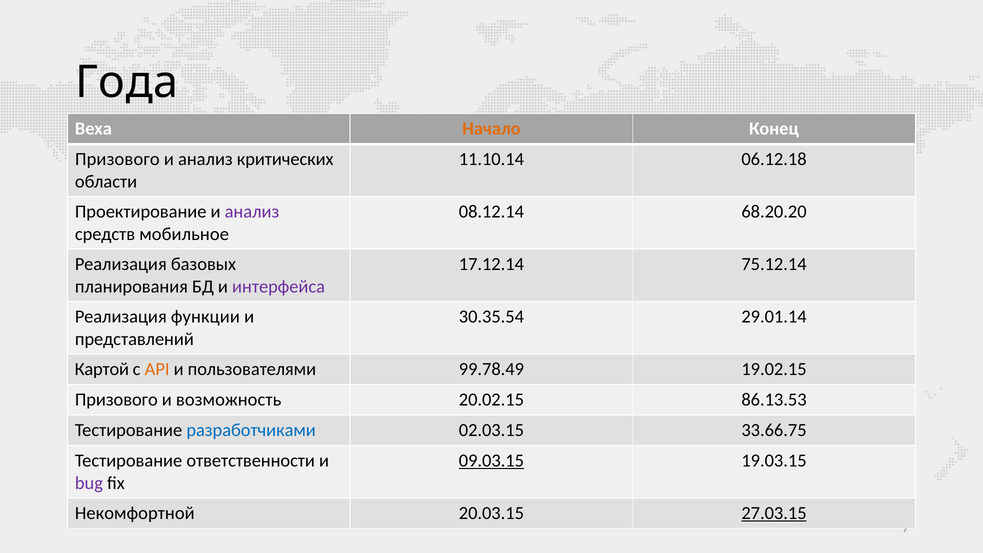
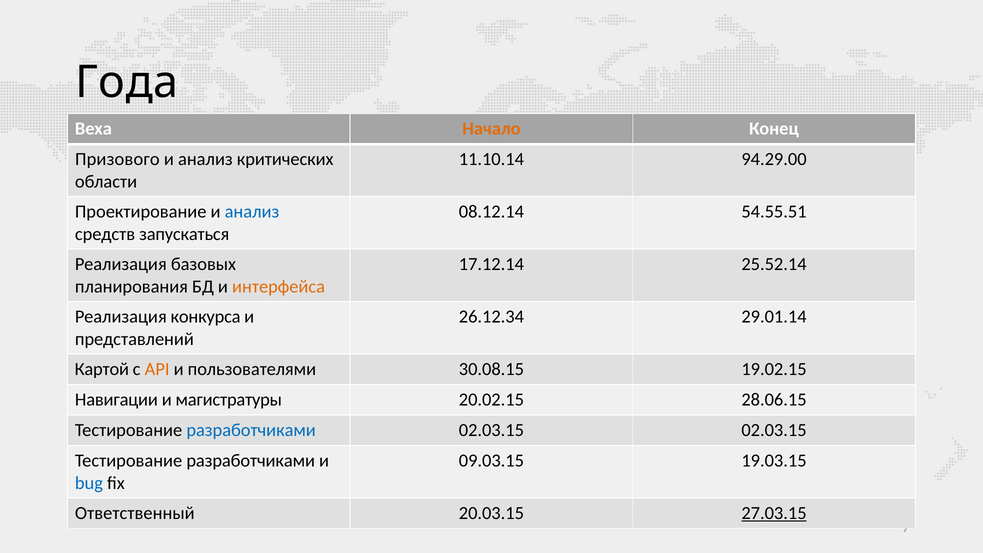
06.12.18: 06.12.18 -> 94.29.00 (774, 159)
анализ colour: purple -> blue (252, 212)
68.20.20: 68.20.20 -> 54.55.51 (774, 212)
мобильное: мобильное -> запускаться (184, 234)
75.12.14: 75.12.14 -> 25.52.14 (774, 264)
интерфейса colour: purple -> orange (279, 287)
функции: функции -> конкурса (206, 317)
30.35.54: 30.35.54 -> 26.12.34 (491, 317)
99.78.49: 99.78.49 -> 30.08.15 (491, 369)
Призового: Призового -> Навигации (116, 400)
возможность: возможность -> магистратуры (229, 400)
86.13.53: 86.13.53 -> 28.06.15 (774, 400)
02.03.15 33.66.75: 33.66.75 -> 02.03.15 (774, 430)
ответственности: ответственности -> разработчиками (251, 460)
09.03.15 underline: present -> none (491, 460)
bug colour: purple -> blue (89, 483)
Некомфортной: Некомфортной -> Ответственный (135, 513)
